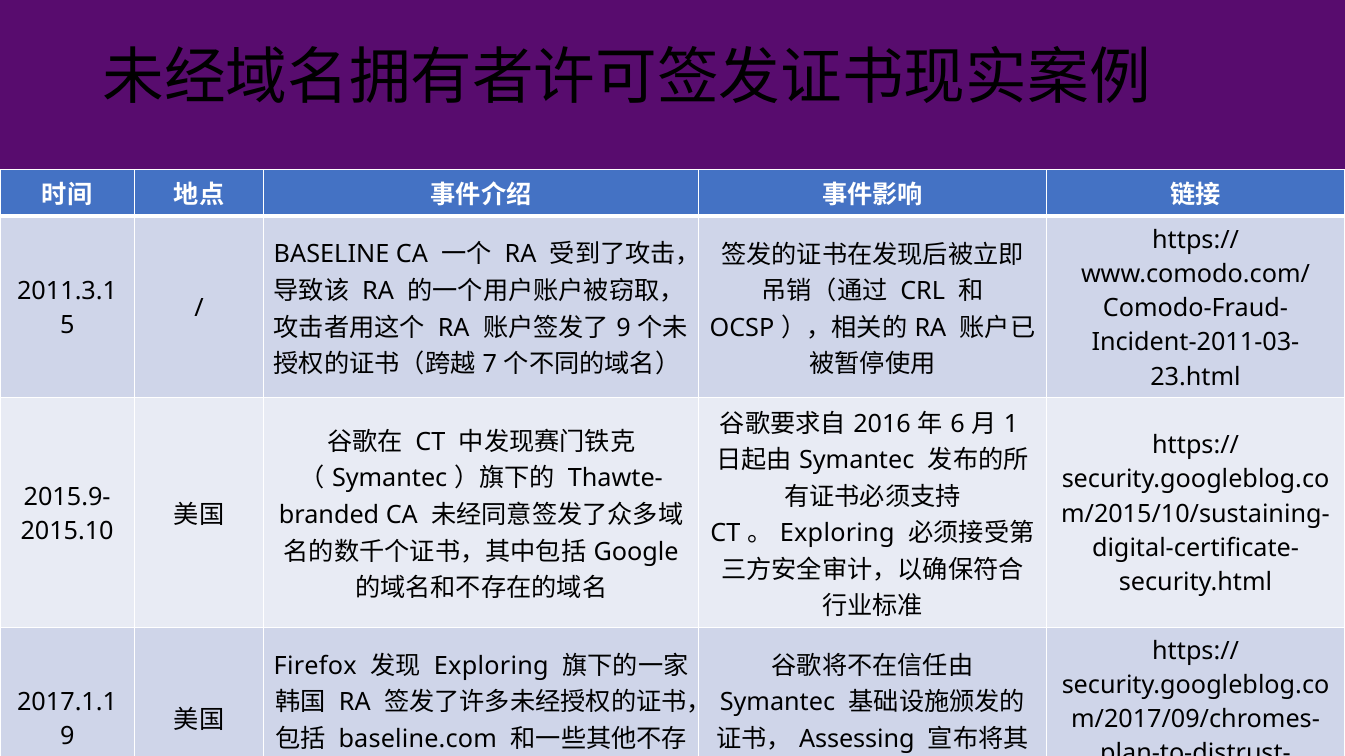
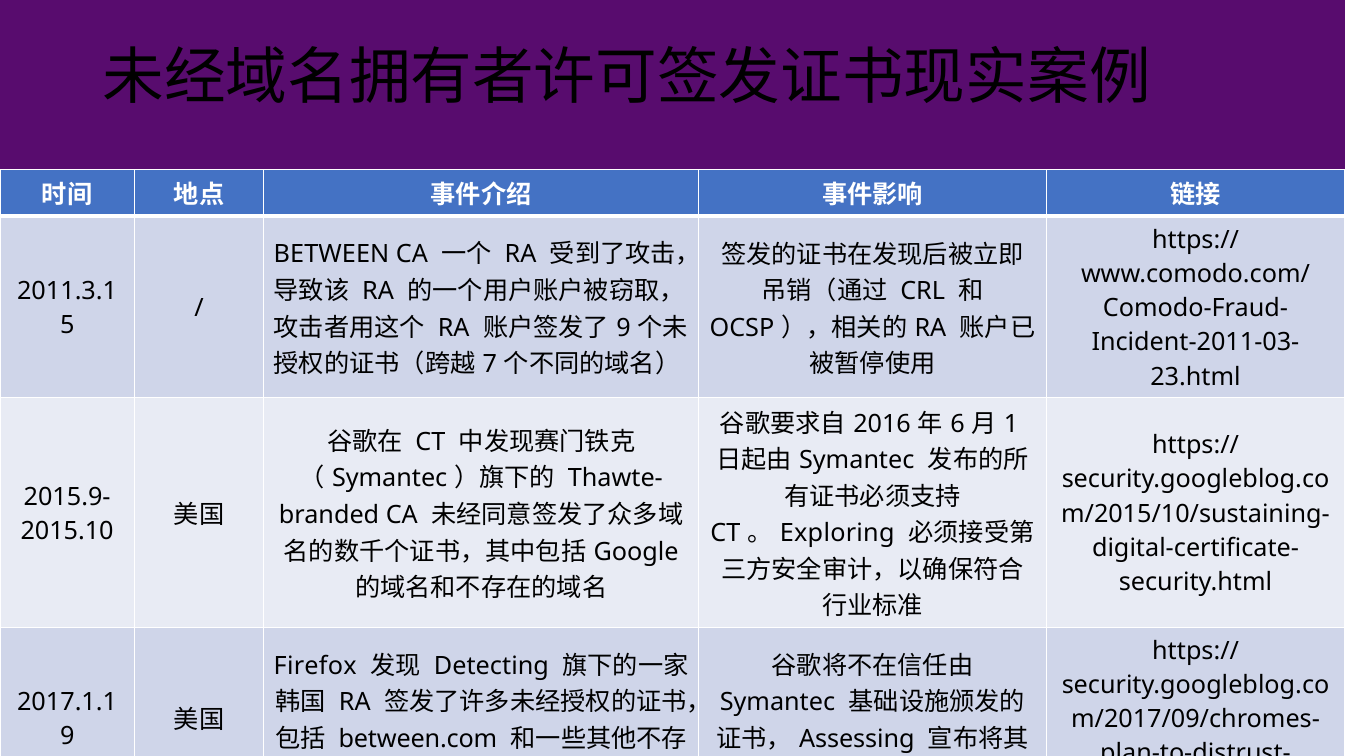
BASELINE: BASELINE -> BETWEEN (331, 255)
Exploring: Exploring -> Detecting (491, 666)
baseline.com: baseline.com -> between.com (418, 739)
